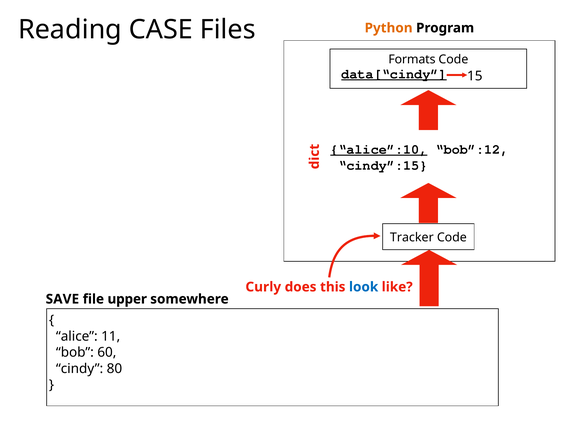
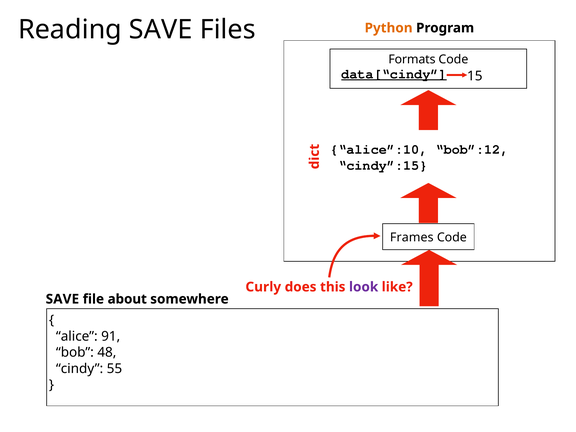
Reading CASE: CASE -> SAVE (161, 30)
alice”:10 underline: present -> none (379, 149)
Tracker: Tracker -> Frames (412, 238)
look colour: blue -> purple (364, 287)
upper: upper -> about (127, 299)
11: 11 -> 91 (111, 336)
60: 60 -> 48 (107, 352)
80: 80 -> 55 (114, 369)
